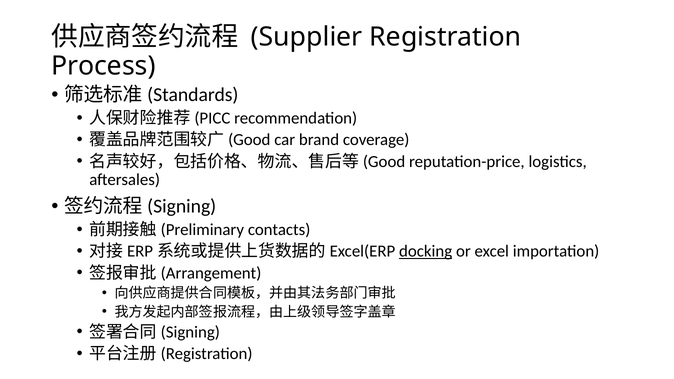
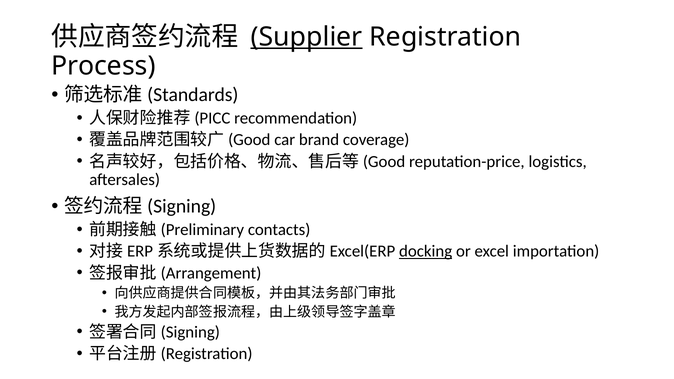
Supplier underline: none -> present (307, 37)
